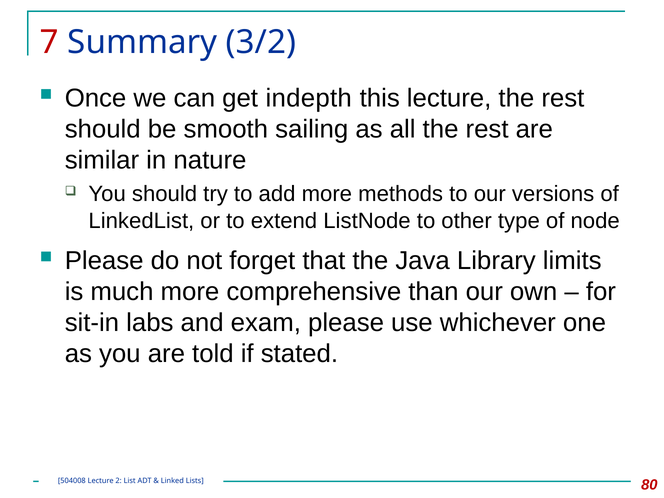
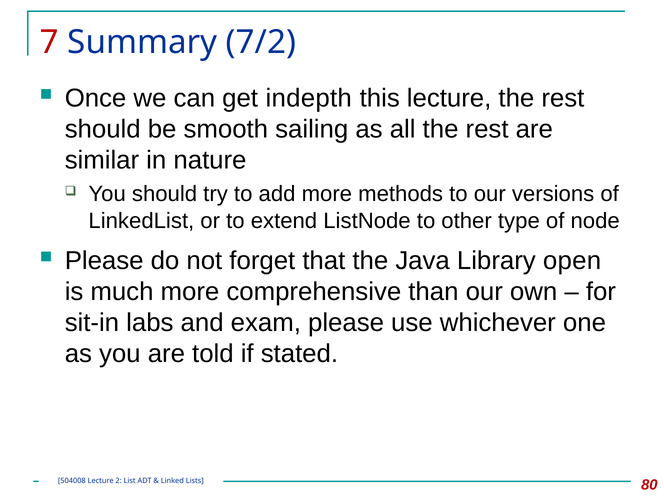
3/2: 3/2 -> 7/2 (261, 42)
limits: limits -> open (572, 261)
